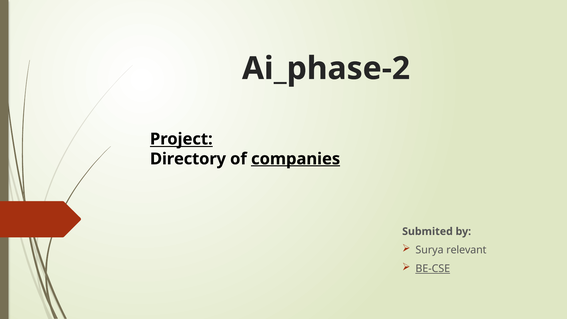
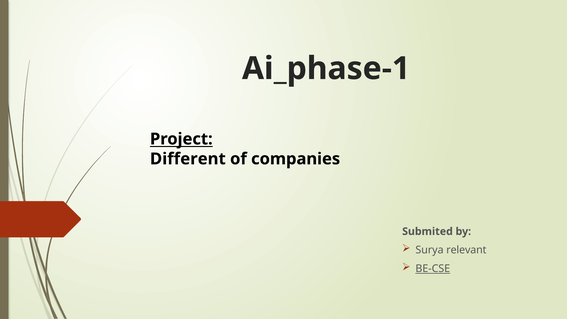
Ai_phase-2: Ai_phase-2 -> Ai_phase-1 (326, 69)
Directory: Directory -> Different (188, 159)
companies underline: present -> none (296, 159)
